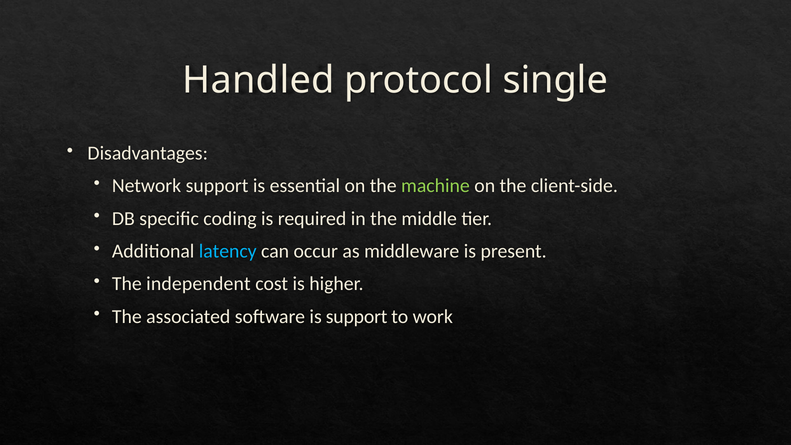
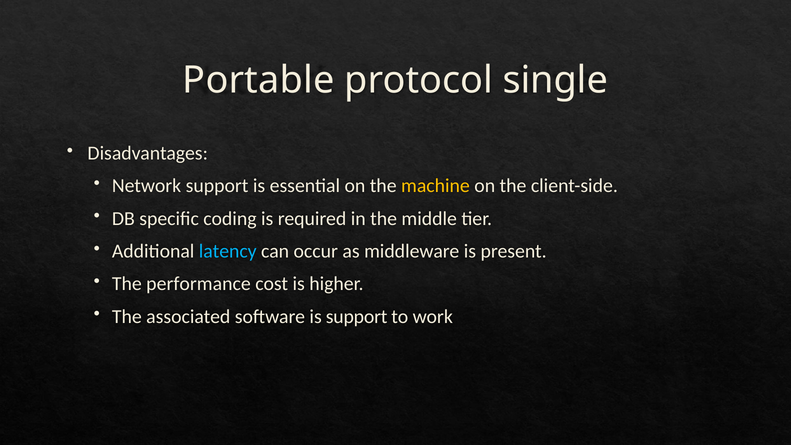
Handled: Handled -> Portable (258, 80)
machine colour: light green -> yellow (435, 186)
independent: independent -> performance (199, 284)
